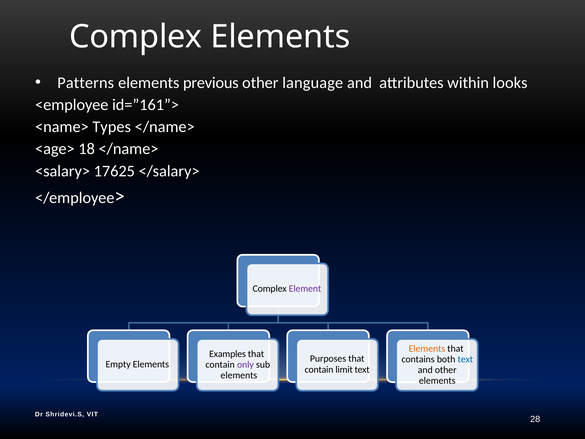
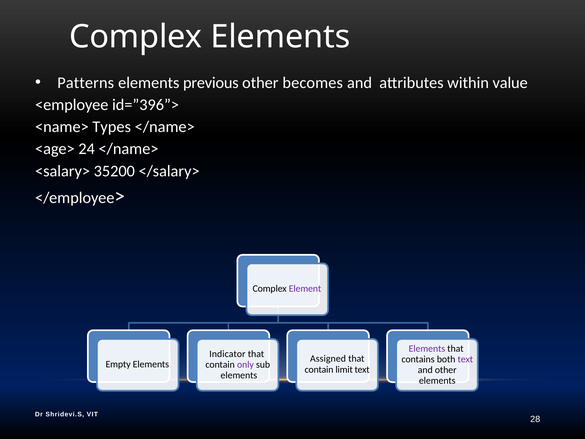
language: language -> becomes (313, 83)
looks: looks -> value (510, 83)
id=”161”>: id=”161”> -> id=”396”> (146, 105)
18: 18 -> 24 (87, 149)
17625: 17625 -> 35200 (114, 171)
Elements colour: orange -> purple (427, 348)
Examples: Examples -> Indicator (227, 354)
Purposes: Purposes -> Assigned (328, 358)
text colour: blue -> purple (465, 359)
